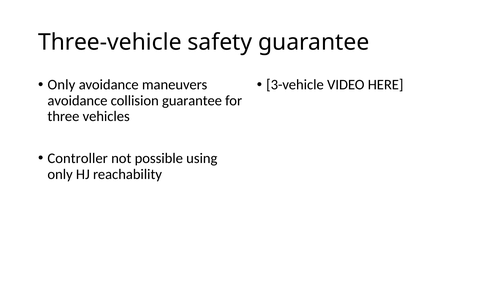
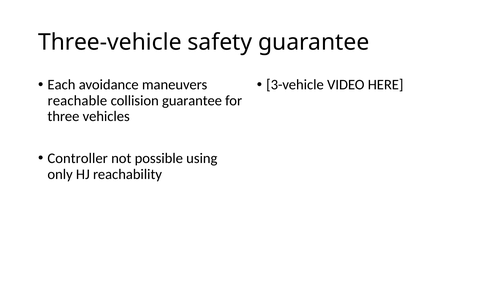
Only: Only -> Each (61, 85)
avoidance: avoidance -> reachable (77, 100)
